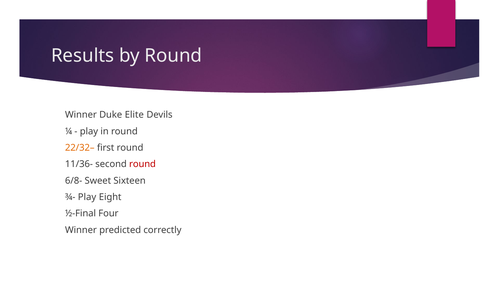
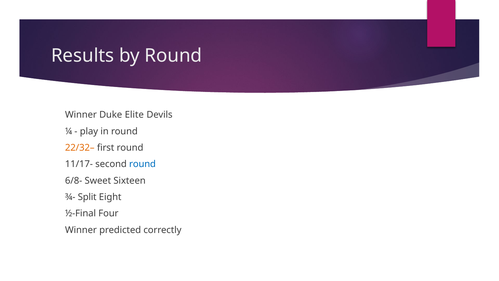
11/36-: 11/36- -> 11/17- (79, 164)
round colour: red -> blue (142, 164)
¾- Play: Play -> Split (87, 197)
